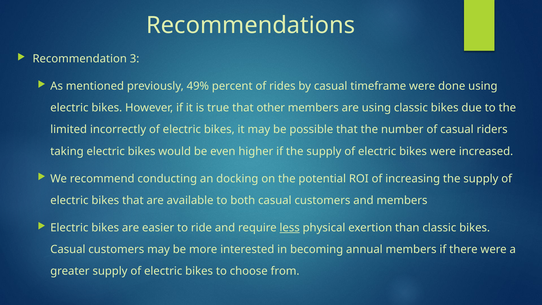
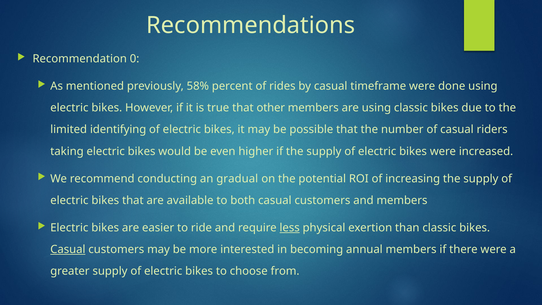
3: 3 -> 0 (135, 59)
49%: 49% -> 58% (198, 86)
incorrectly: incorrectly -> identifying (118, 130)
docking: docking -> gradual (237, 179)
Casual underline: none -> present (68, 249)
